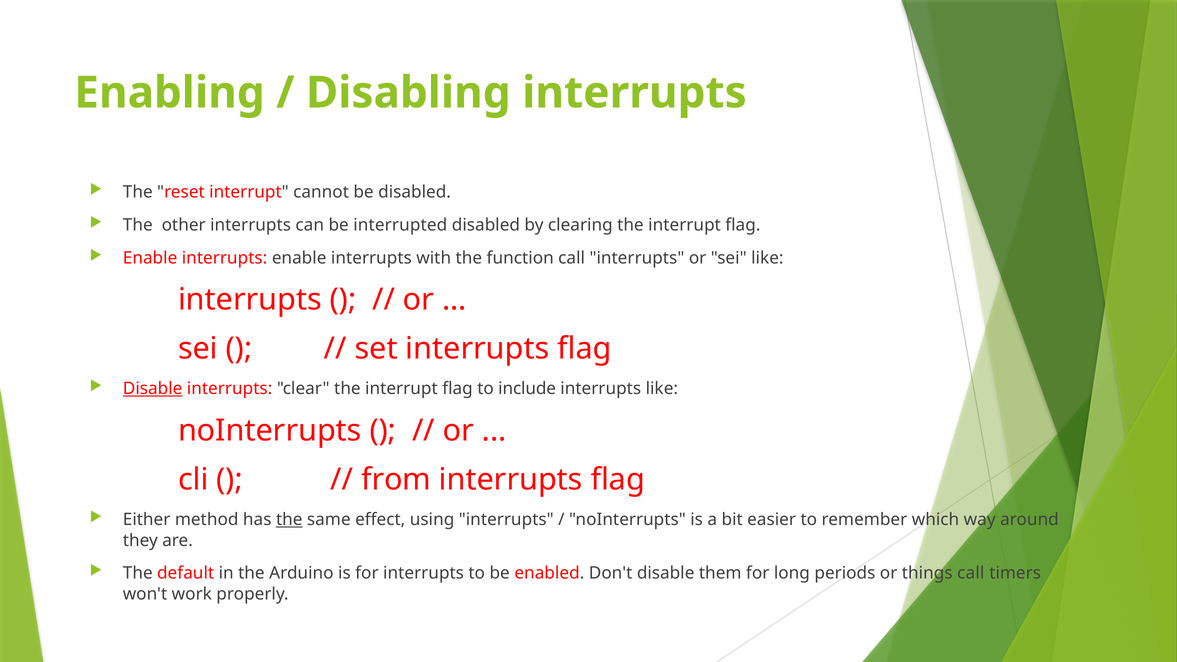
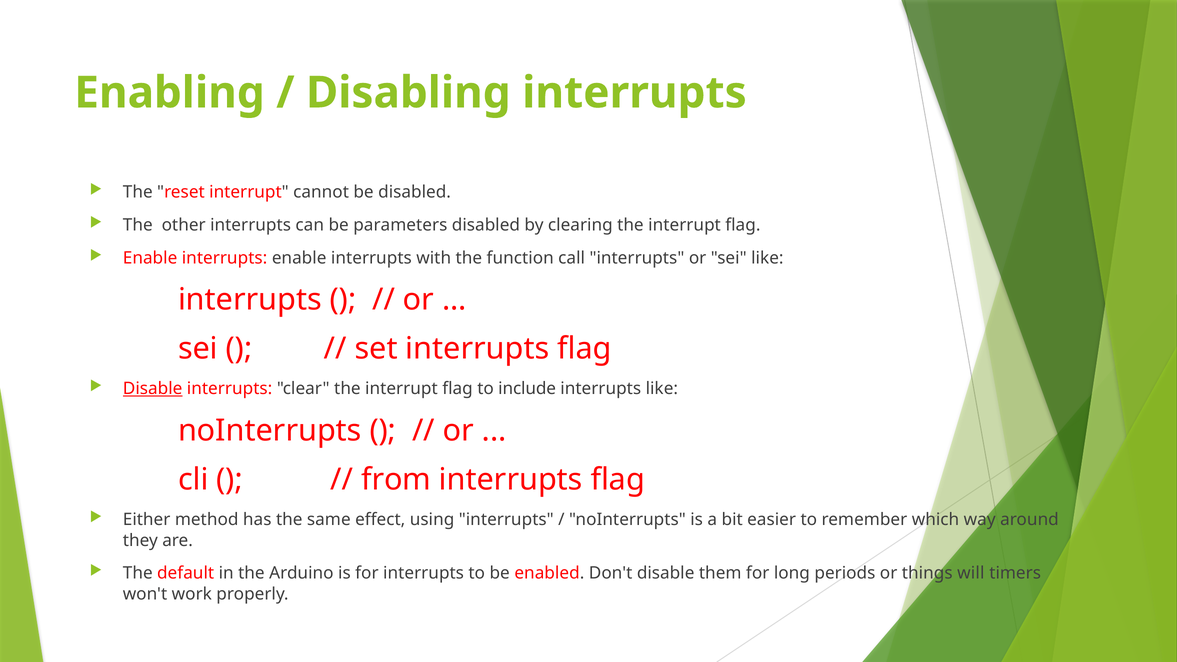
interrupted: interrupted -> parameters (400, 225)
the underline: present -> none (289, 520)
things call: call -> will (971, 573)
